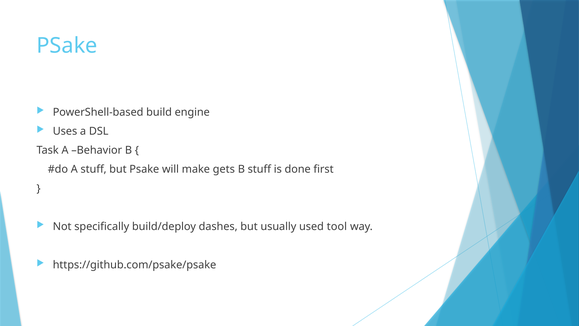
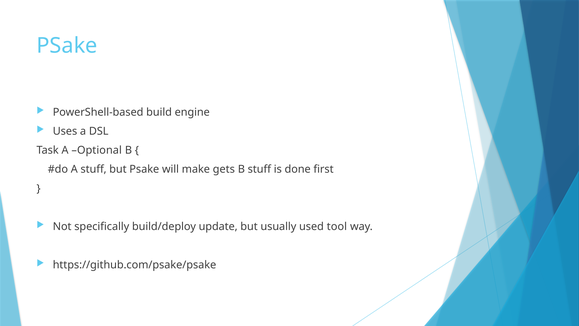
Behavior: Behavior -> Optional (97, 150)
dashes: dashes -> update (218, 226)
